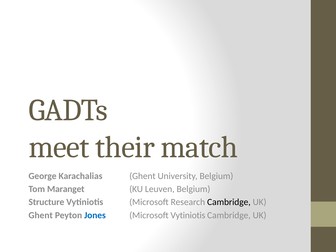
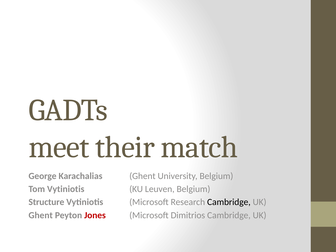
Tom Maranget: Maranget -> Vytiniotis (66, 189)
Jones colour: blue -> red (95, 215)
Microsoft Vytiniotis: Vytiniotis -> Dimitrios (188, 215)
